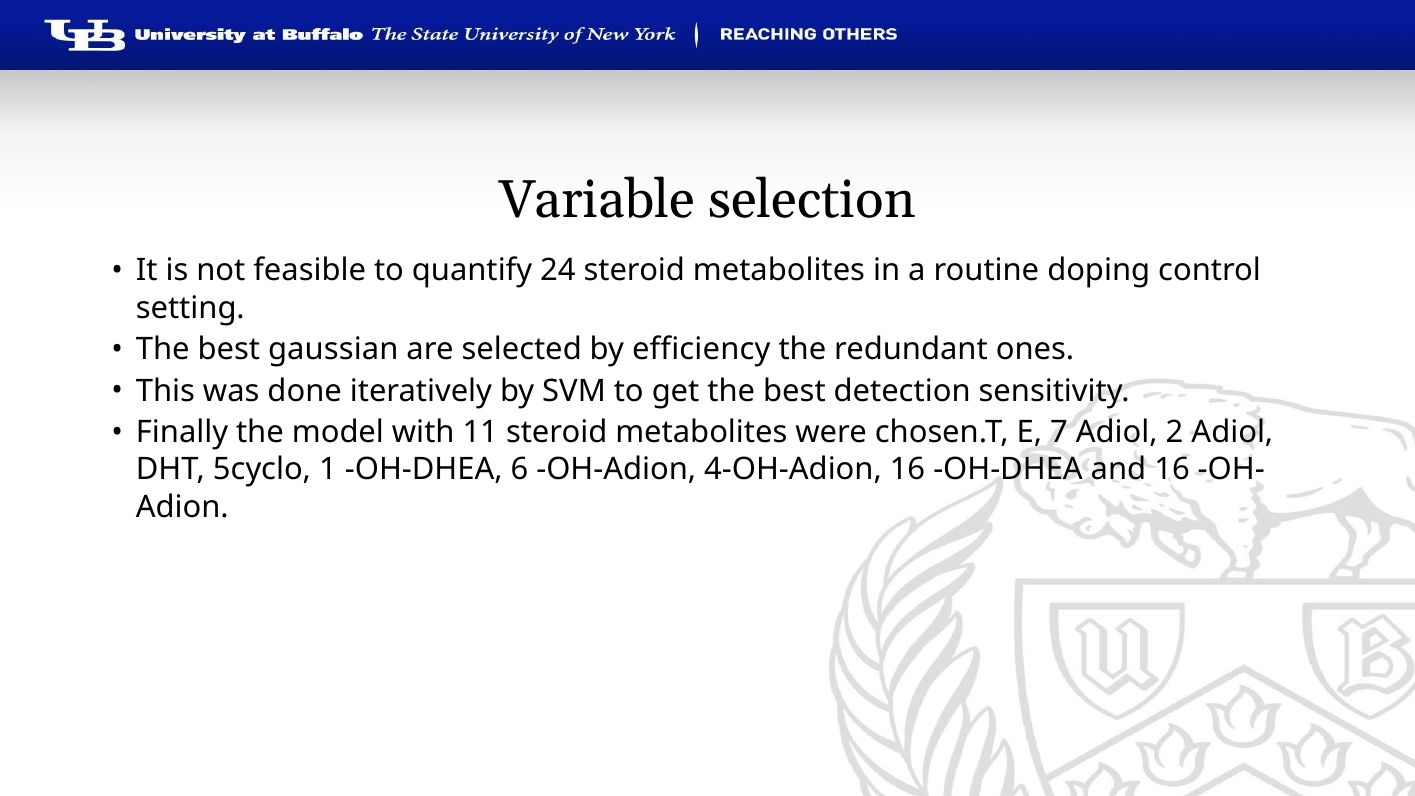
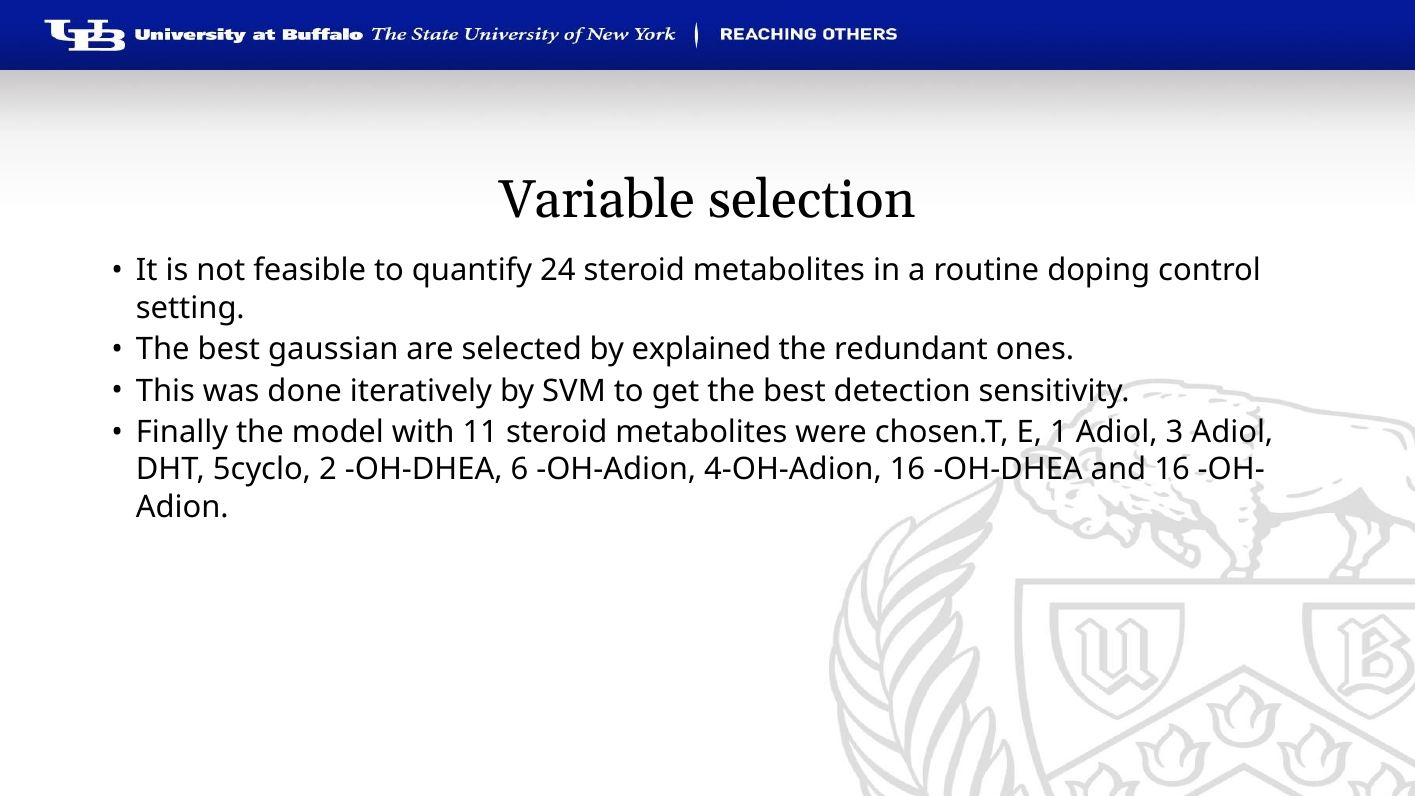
efficiency: efficiency -> explained (701, 349)
7: 7 -> 1 (1059, 433)
2: 2 -> 3 (1175, 433)
1: 1 -> 2 (328, 470)
